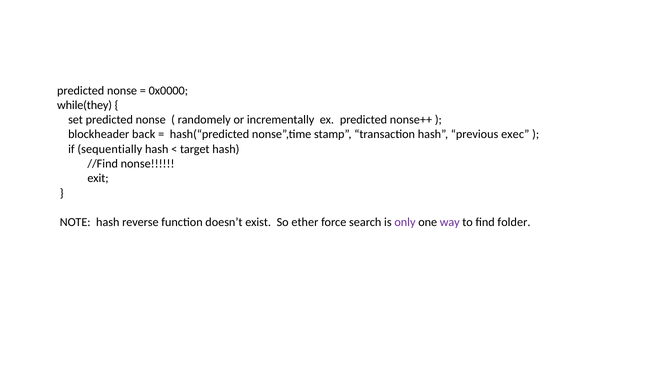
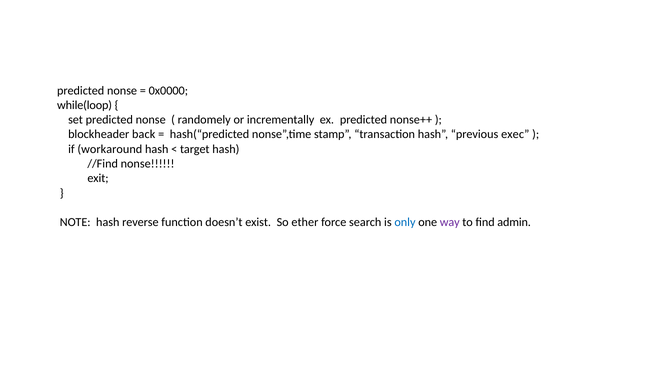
while(they: while(they -> while(loop (85, 105)
sequentially: sequentially -> workaround (110, 149)
only colour: purple -> blue (405, 222)
folder: folder -> admin (514, 222)
